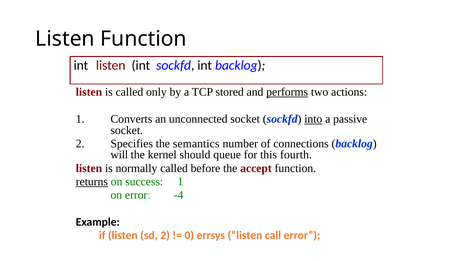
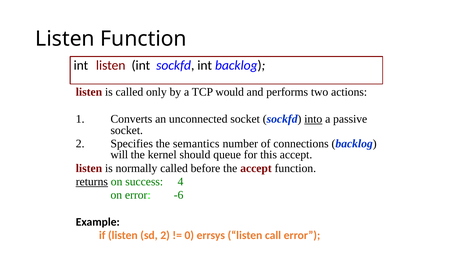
stored: stored -> would (230, 92)
performs underline: present -> none (287, 92)
this fourth: fourth -> accept (296, 154)
success 1: 1 -> 4 (181, 181)
-4: -4 -> -6 (179, 195)
